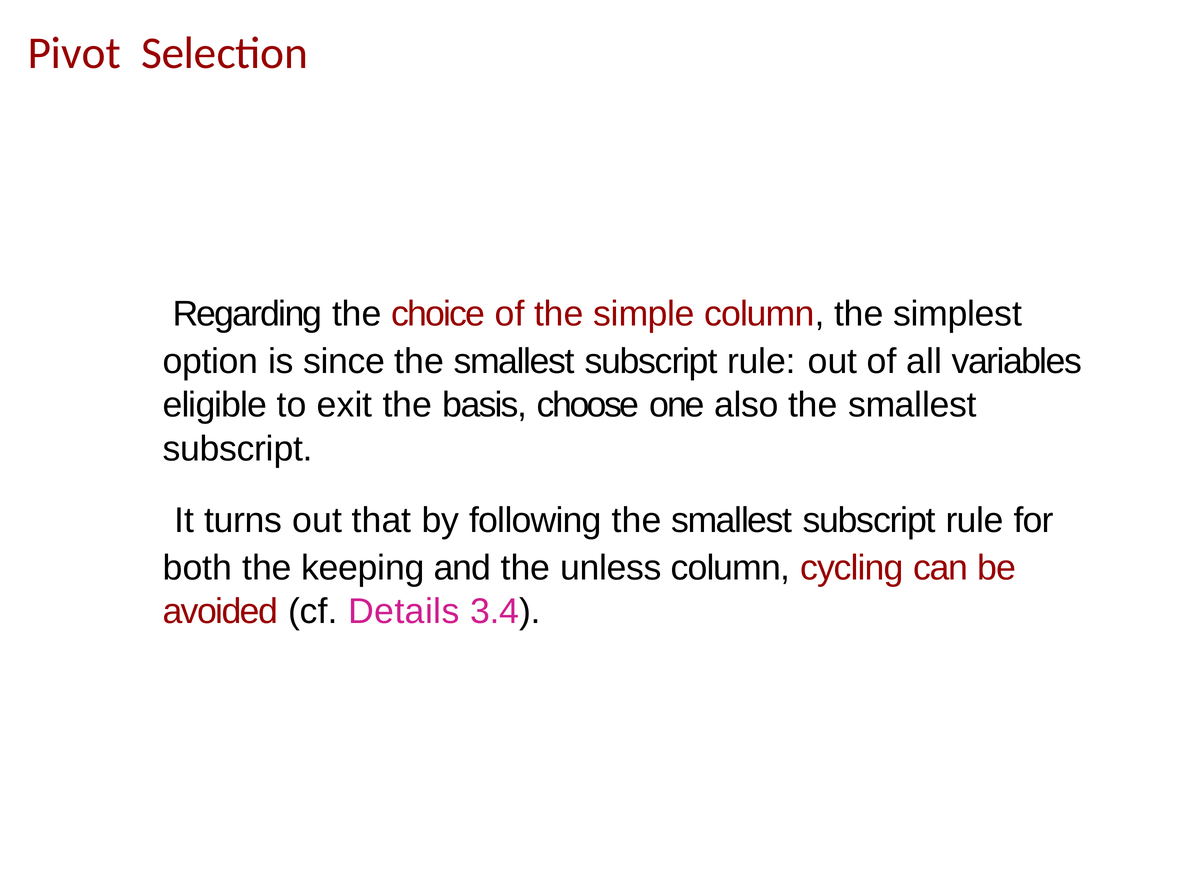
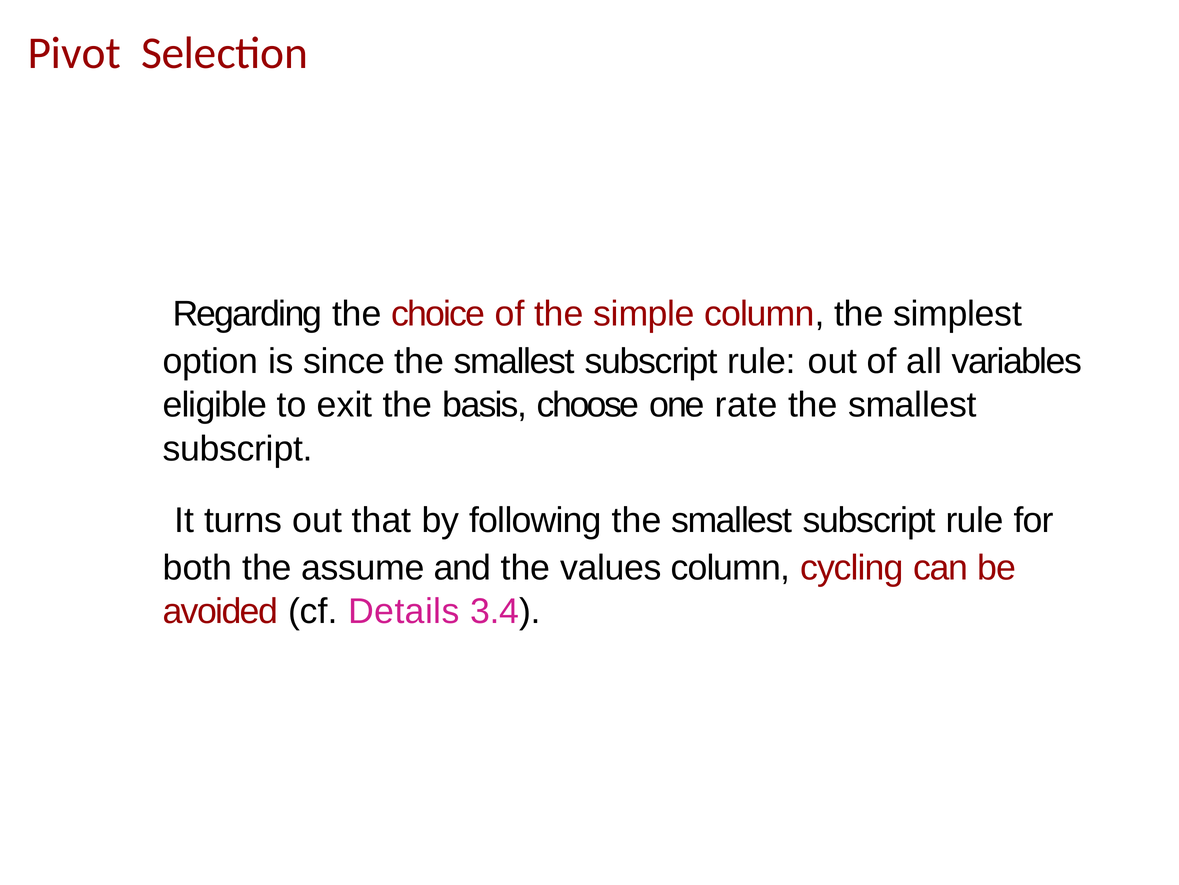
also: also -> rate (746, 405)
keeping: keeping -> assume (363, 568)
unless: unless -> values (611, 568)
